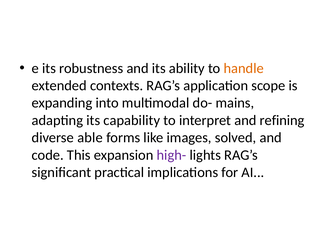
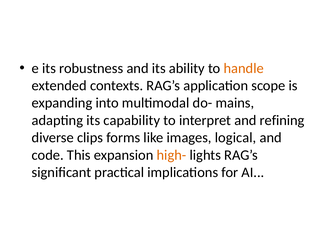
able: able -> clips (90, 138)
solved: solved -> logical (236, 138)
high- colour: purple -> orange (171, 155)
